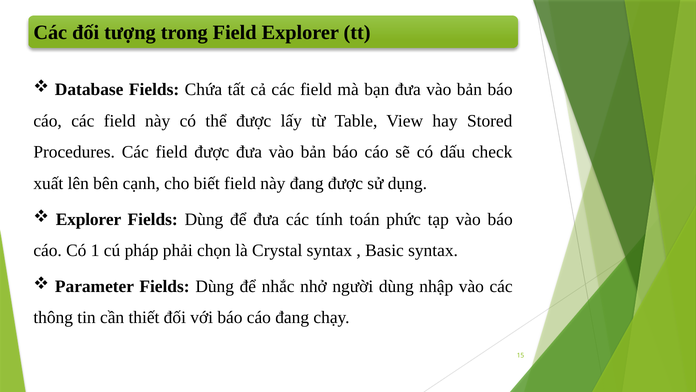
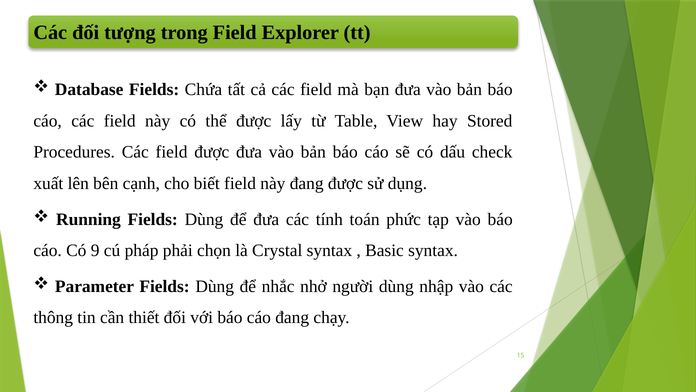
Explorer: Explorer -> Running (88, 219)
1: 1 -> 9 (95, 250)
